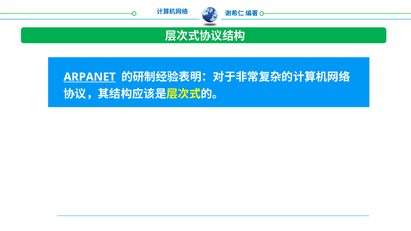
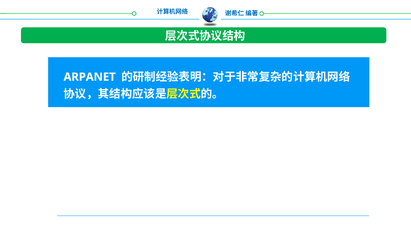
ARPANET underline: present -> none (90, 77)
